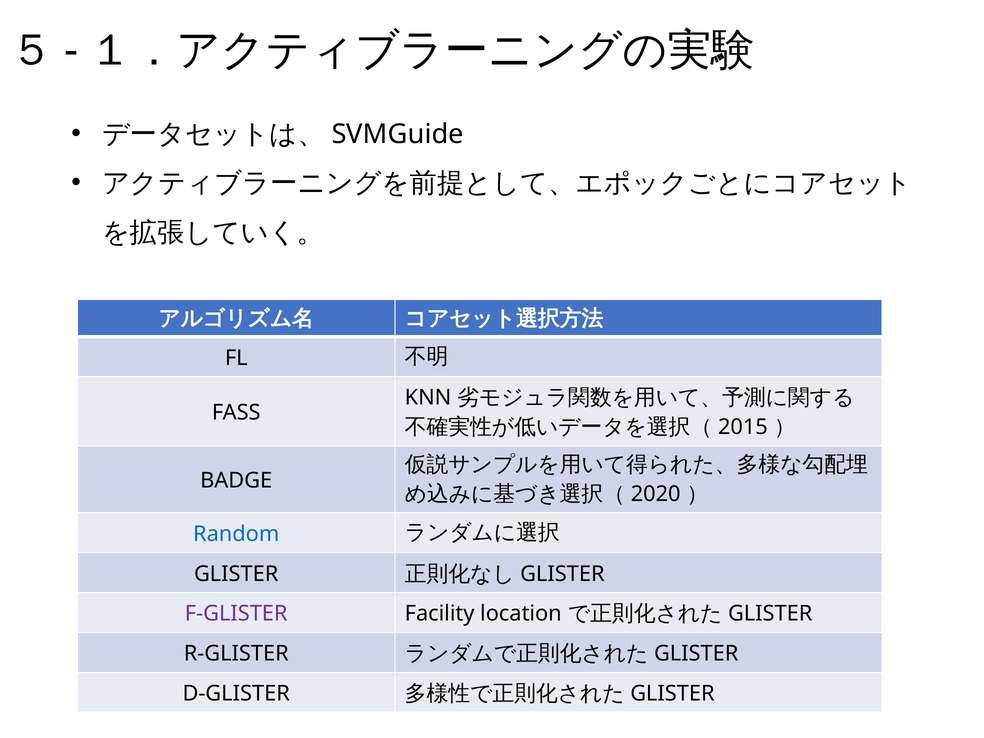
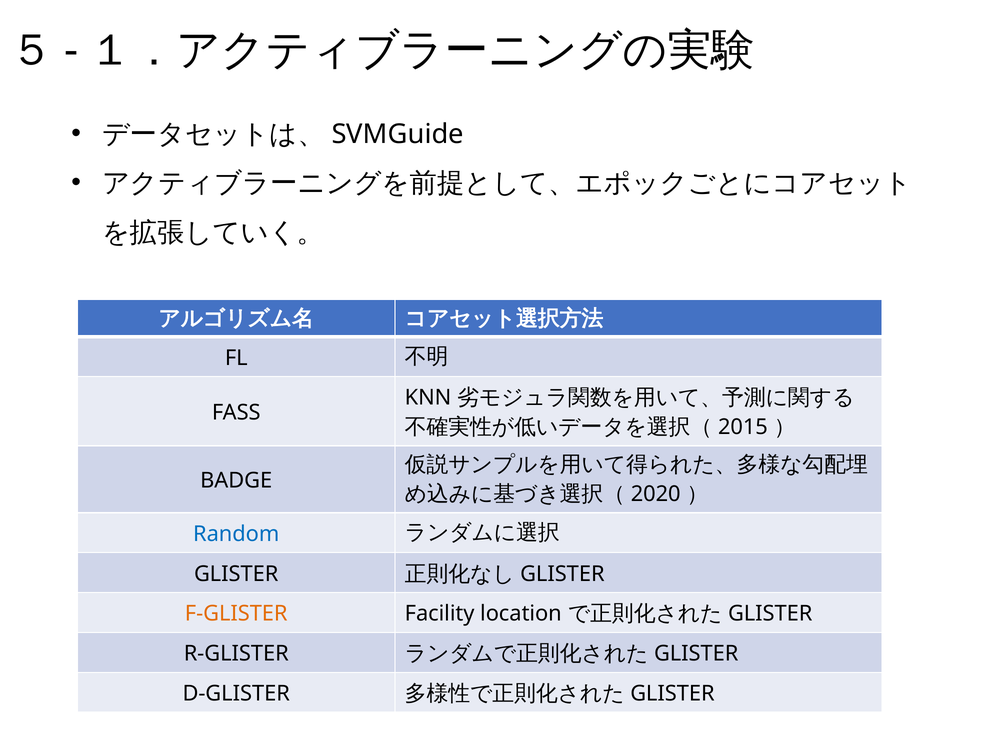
F-GLISTER colour: purple -> orange (236, 614)
